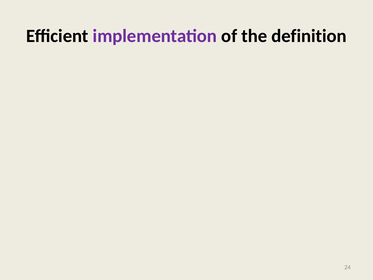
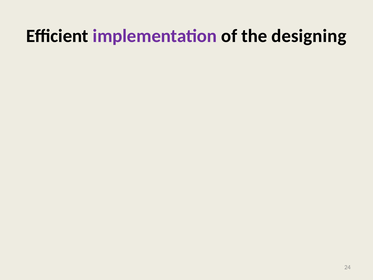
definition: definition -> designing (309, 36)
